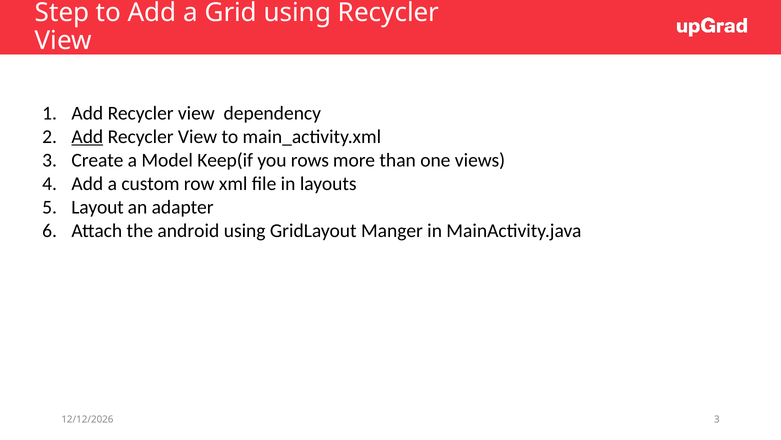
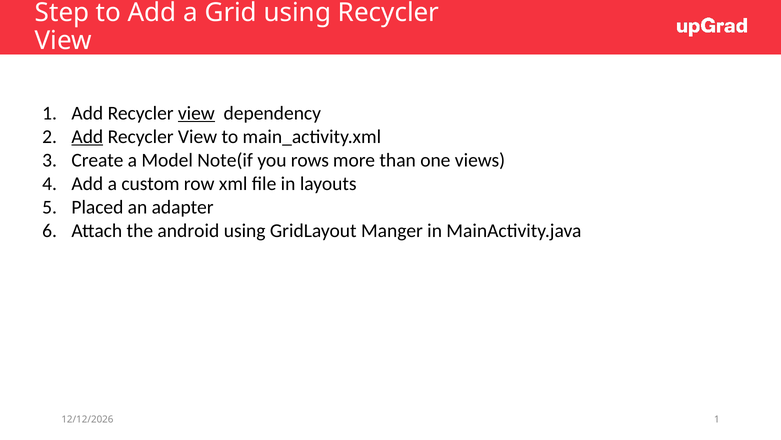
view underline: none -> present (196, 113)
Keep(if: Keep(if -> Note(if (225, 160)
Layout: Layout -> Placed (97, 207)
3: 3 -> 1 (717, 419)
